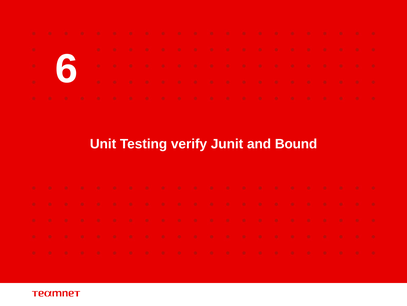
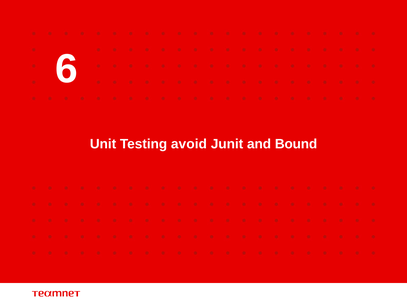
verify: verify -> avoid (189, 144)
